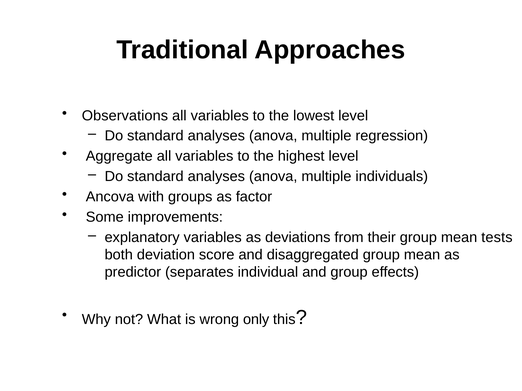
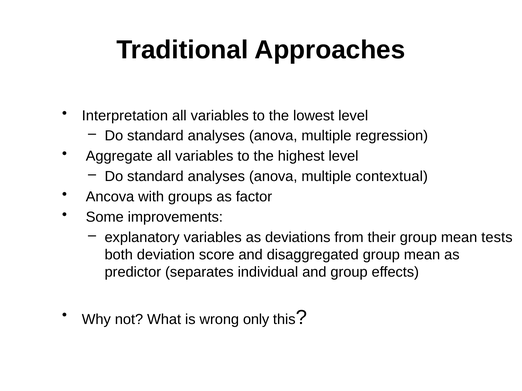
Observations: Observations -> Interpretation (125, 116)
individuals: individuals -> contextual (392, 177)
